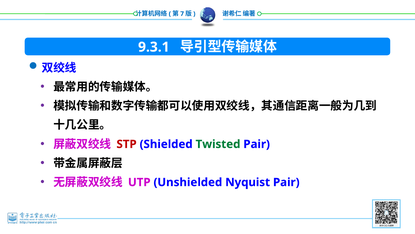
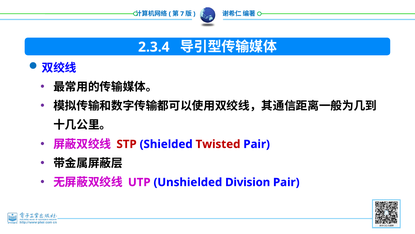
9.3.1: 9.3.1 -> 2.3.4 (154, 47)
Twisted colour: green -> red (218, 144)
Nyquist: Nyquist -> Division (248, 182)
